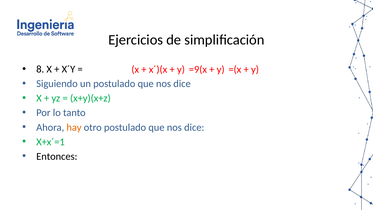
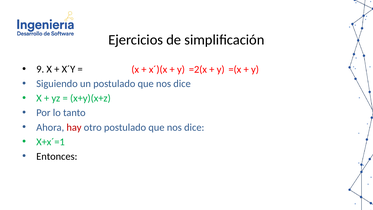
8: 8 -> 9 (40, 69)
=9(x: =9(x -> =2(x (198, 69)
hay colour: orange -> red (74, 127)
